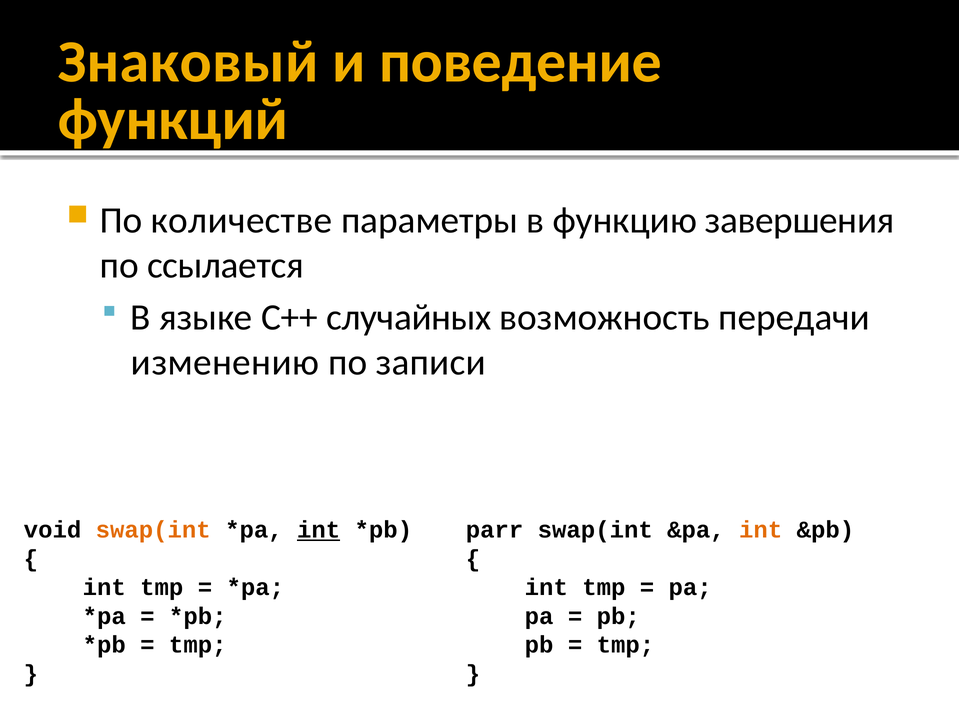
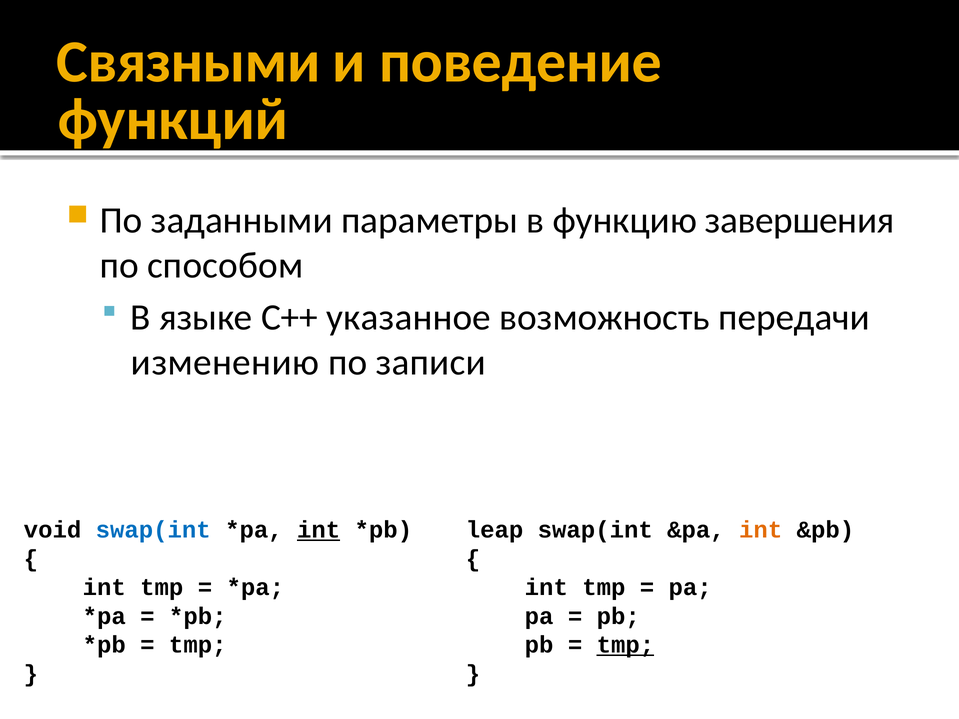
Знаковый: Знаковый -> Связными (188, 62)
количестве: количестве -> заданными (242, 221)
ссылается: ссылается -> способом (225, 266)
случайных: случайных -> указанное (409, 318)
swap(int colour: orange -> blue (153, 530)
parr: parr -> leap (495, 530)
tmp underline: none -> present (625, 645)
